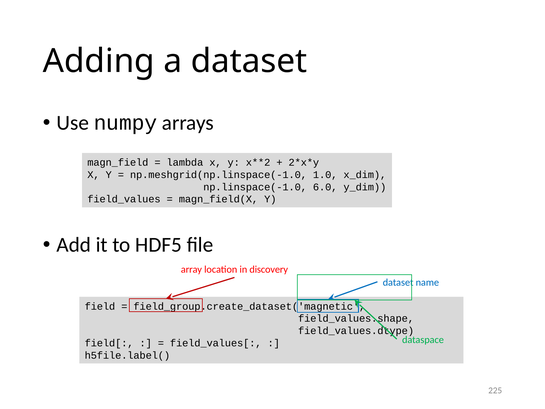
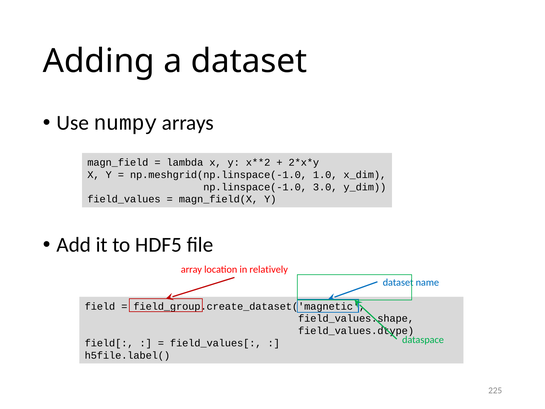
6.0: 6.0 -> 3.0 (325, 187)
discovery: discovery -> relatively (269, 269)
